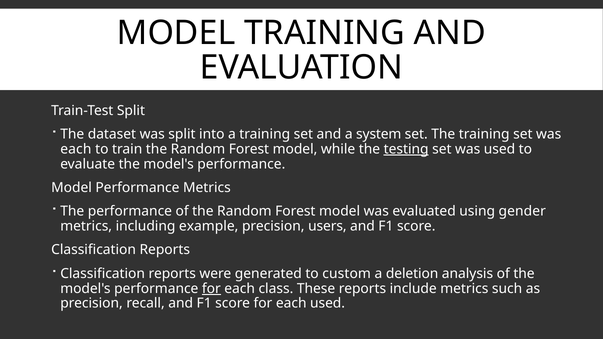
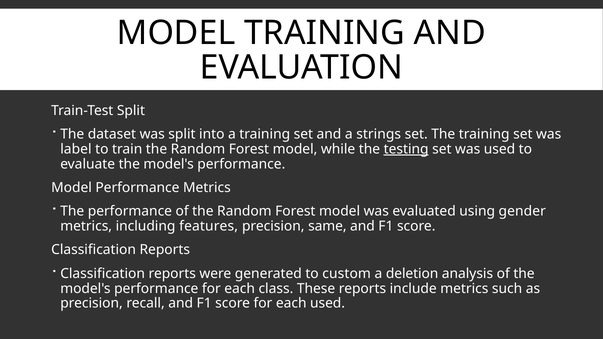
system: system -> strings (379, 134)
each: each -> label (76, 149)
example: example -> features (209, 226)
users: users -> same (327, 226)
for underline: present -> none (211, 289)
